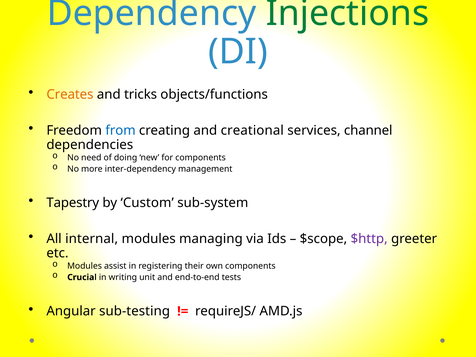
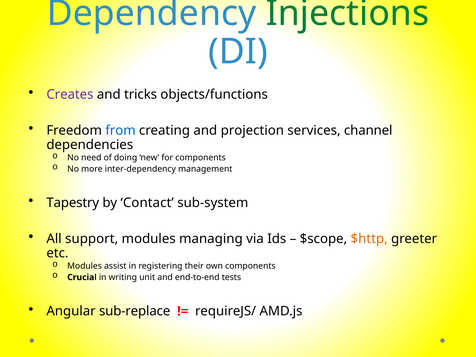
Creates colour: orange -> purple (70, 95)
creational: creational -> projection (252, 130)
Custom: Custom -> Contact (147, 203)
internal: internal -> support (92, 239)
$http colour: purple -> orange (369, 239)
sub-testing: sub-testing -> sub-replace (135, 311)
